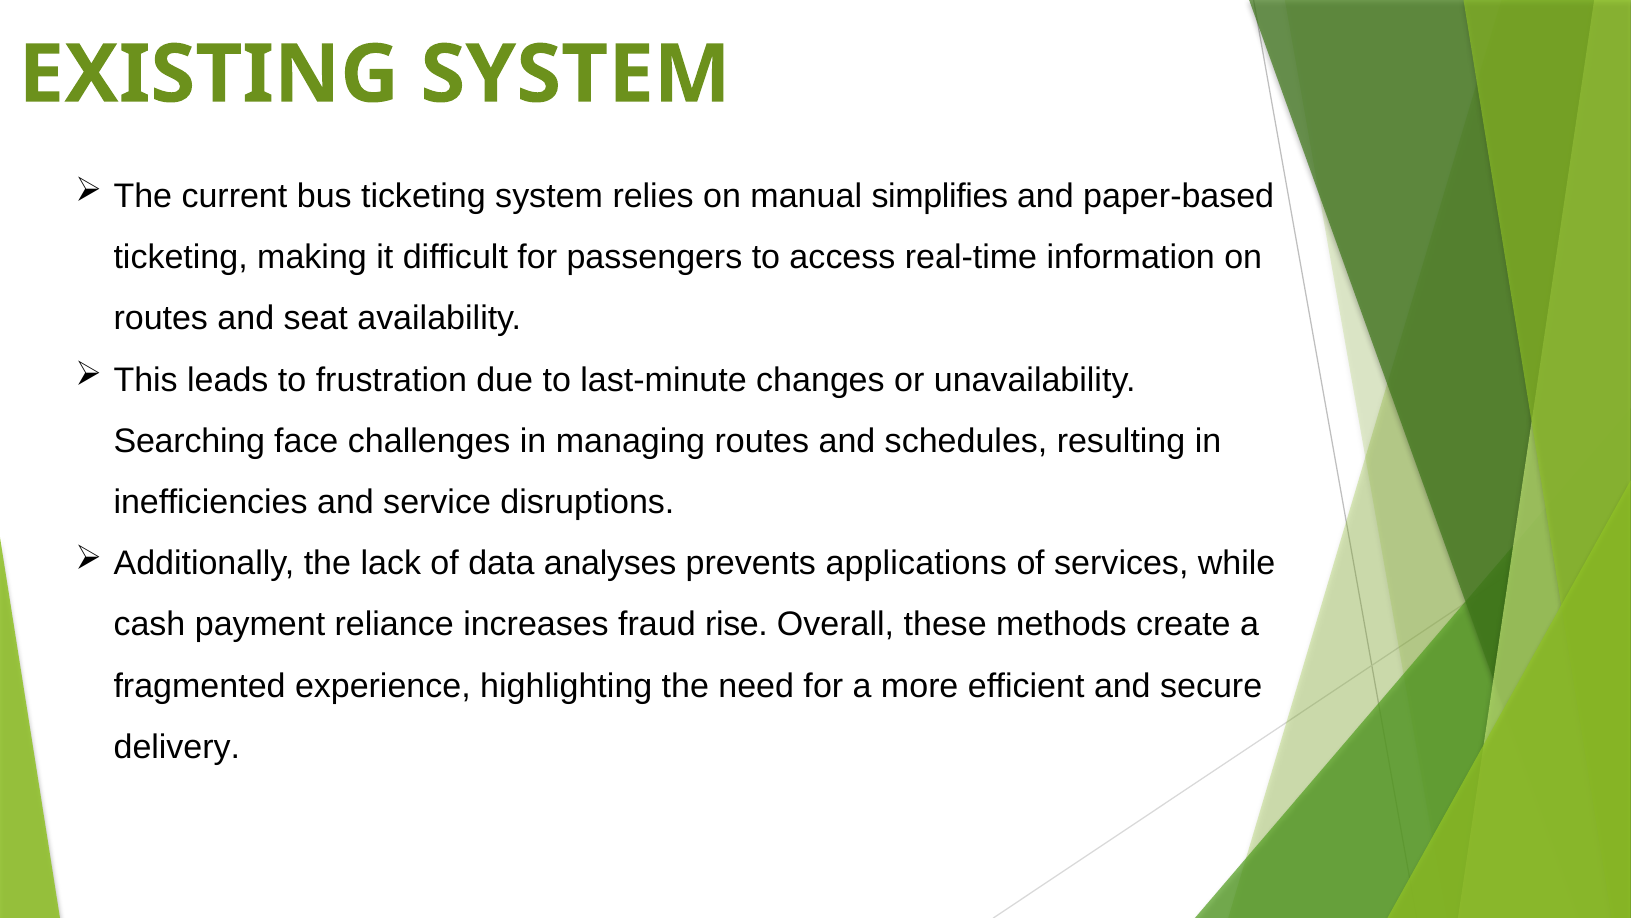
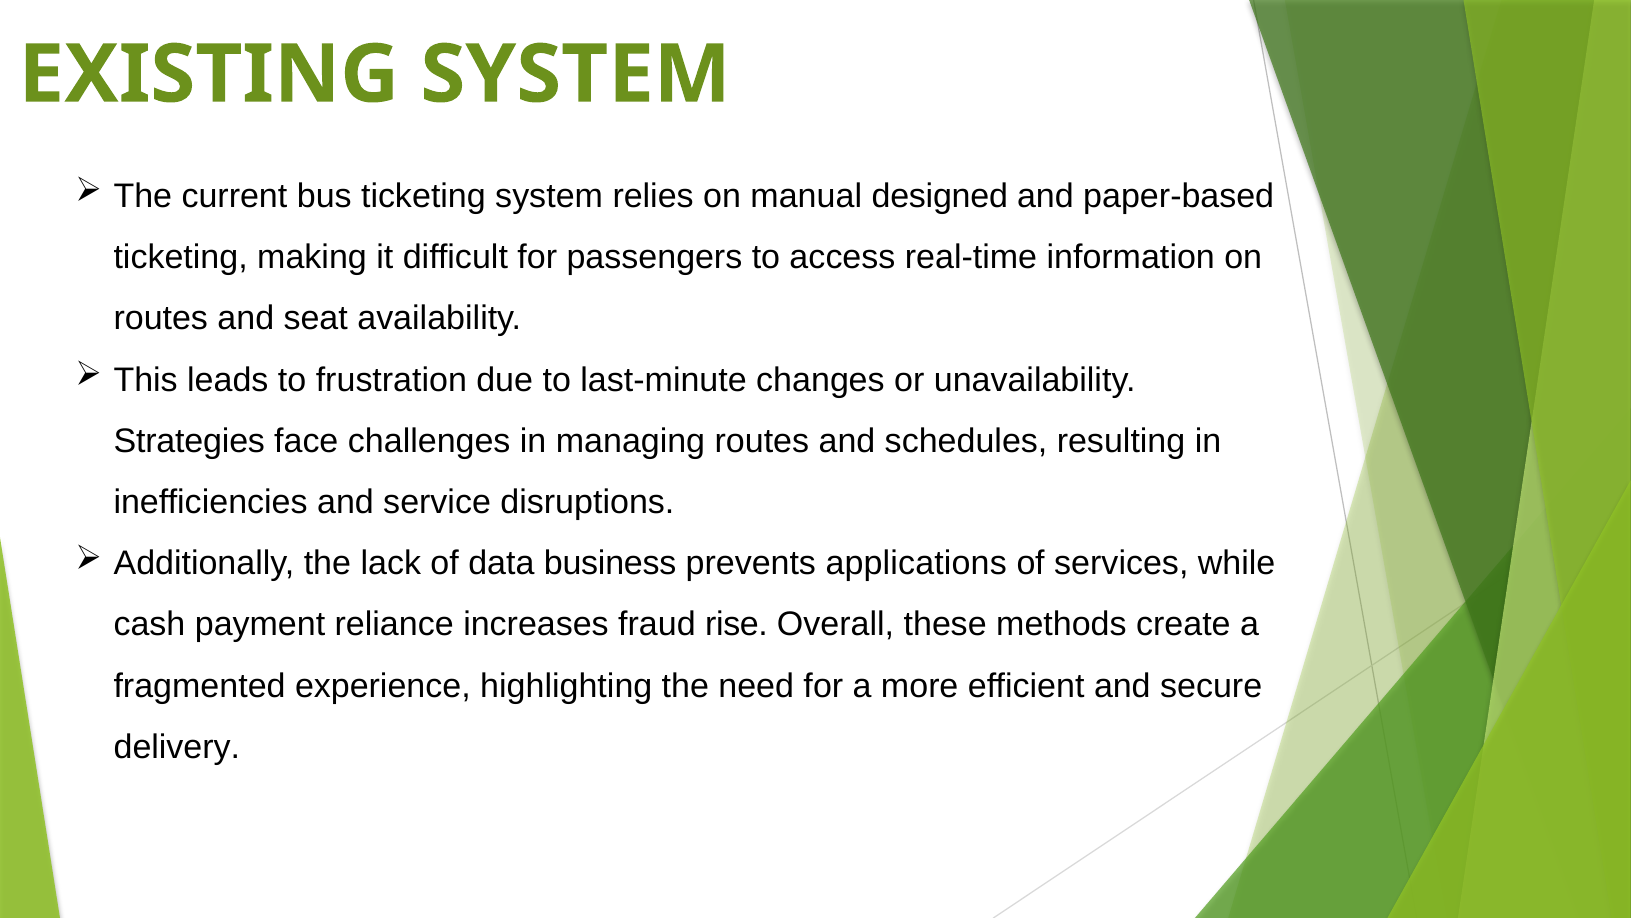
simplifies: simplifies -> designed (940, 196)
Searching: Searching -> Strategies (189, 441)
analyses: analyses -> business (610, 563)
